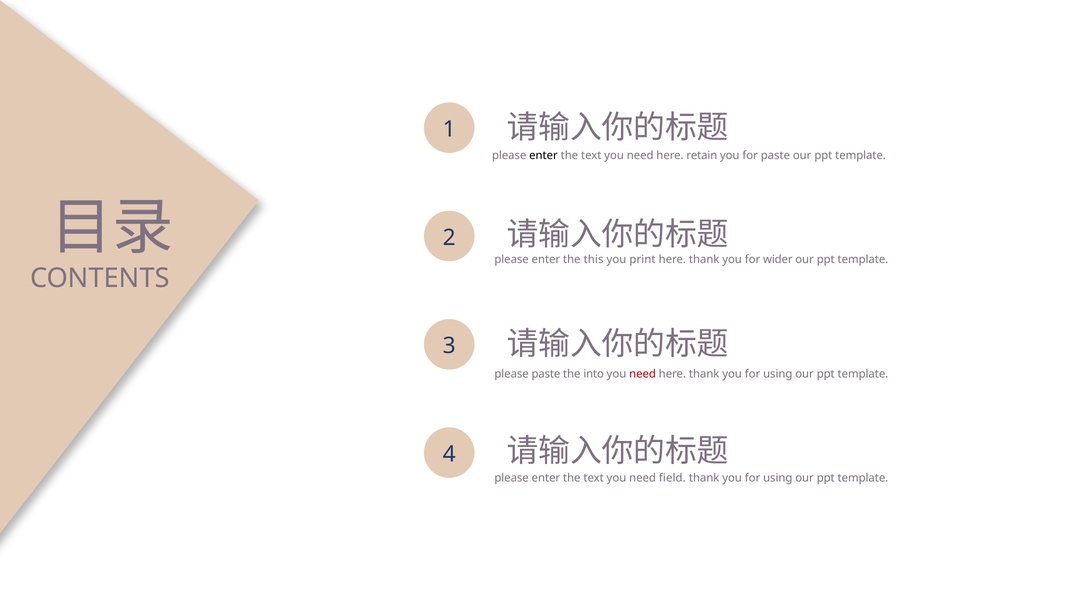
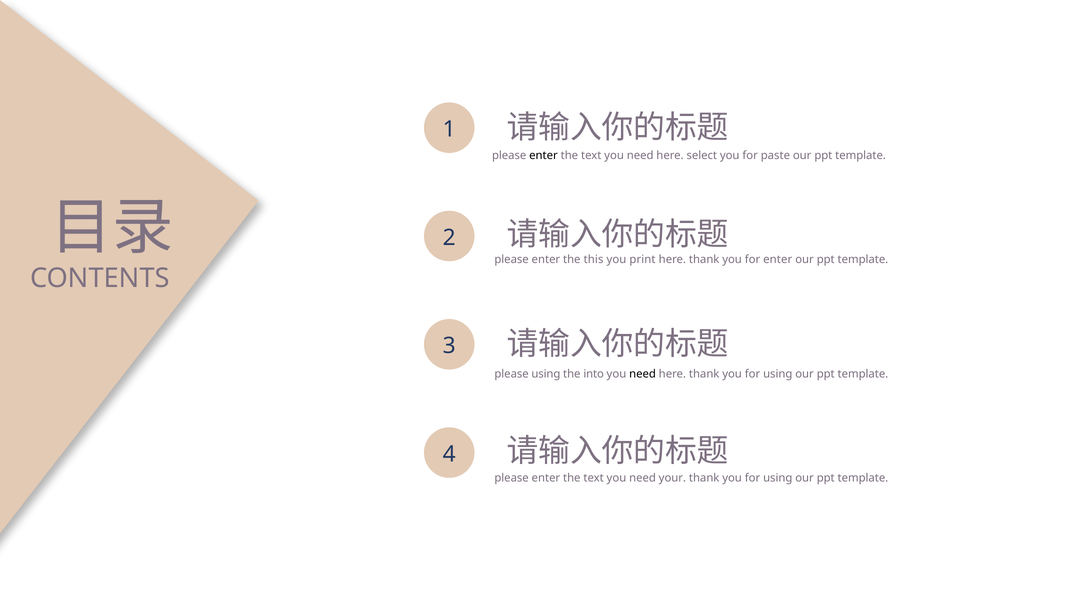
retain: retain -> select (702, 156)
for wider: wider -> enter (778, 260)
please paste: paste -> using (546, 374)
need colour: red -> black (643, 374)
field: field -> your (672, 478)
